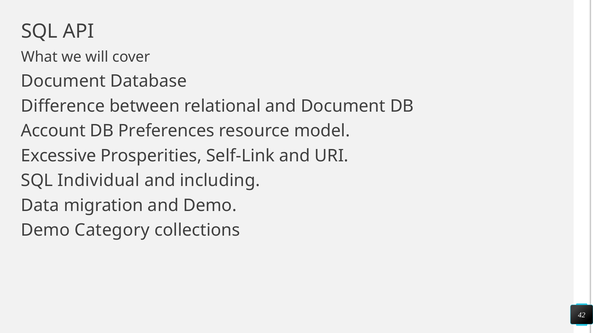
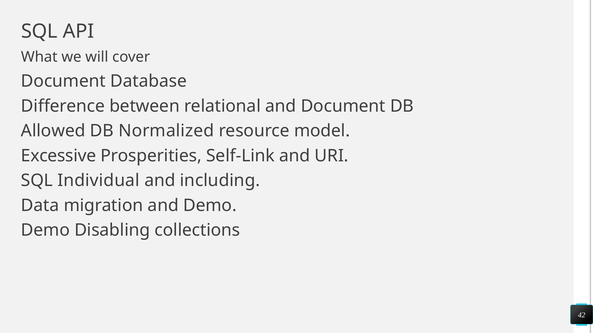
Account: Account -> Allowed (53, 131)
Preferences: Preferences -> Normalized (166, 131)
Category: Category -> Disabling (112, 231)
